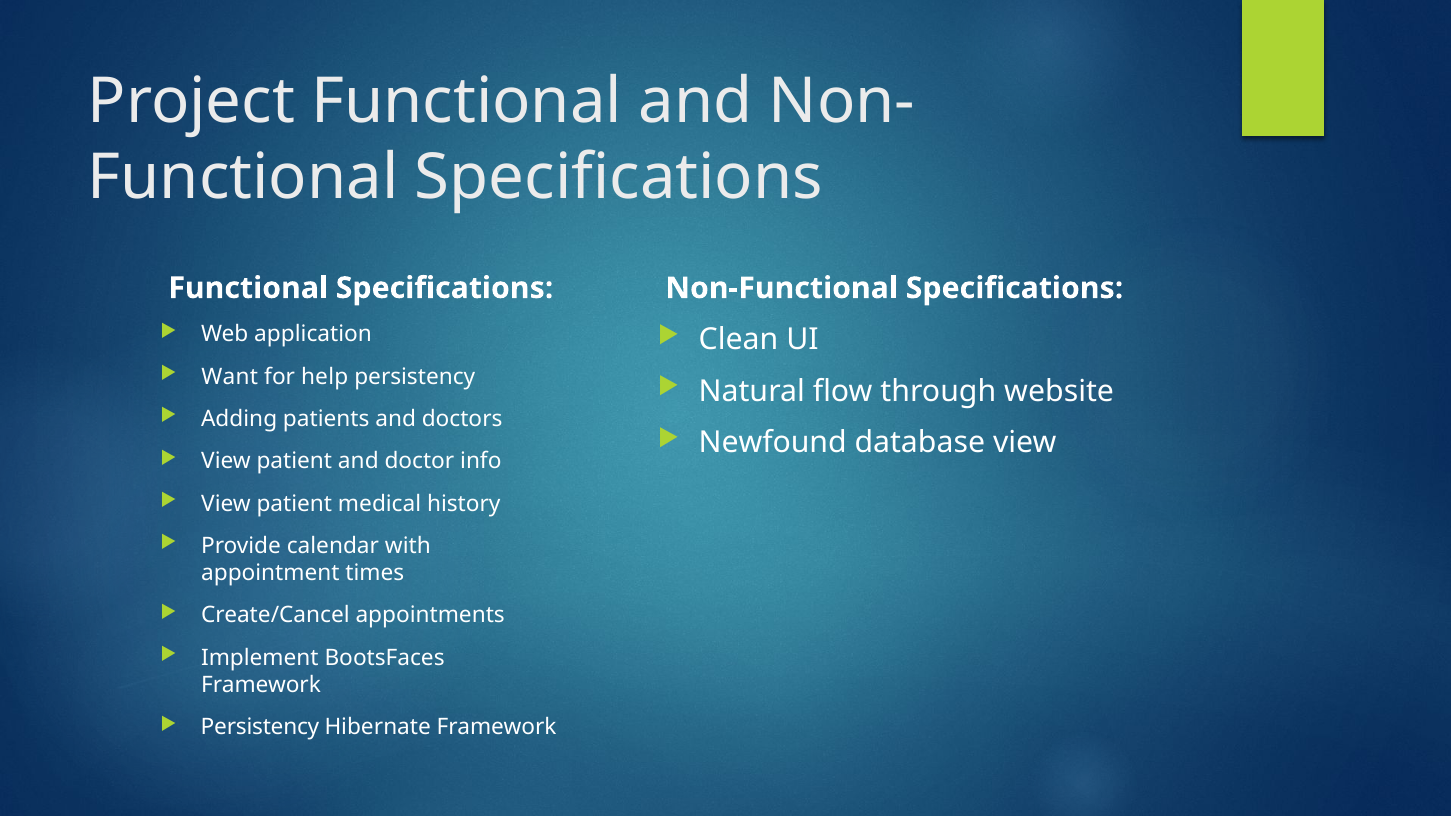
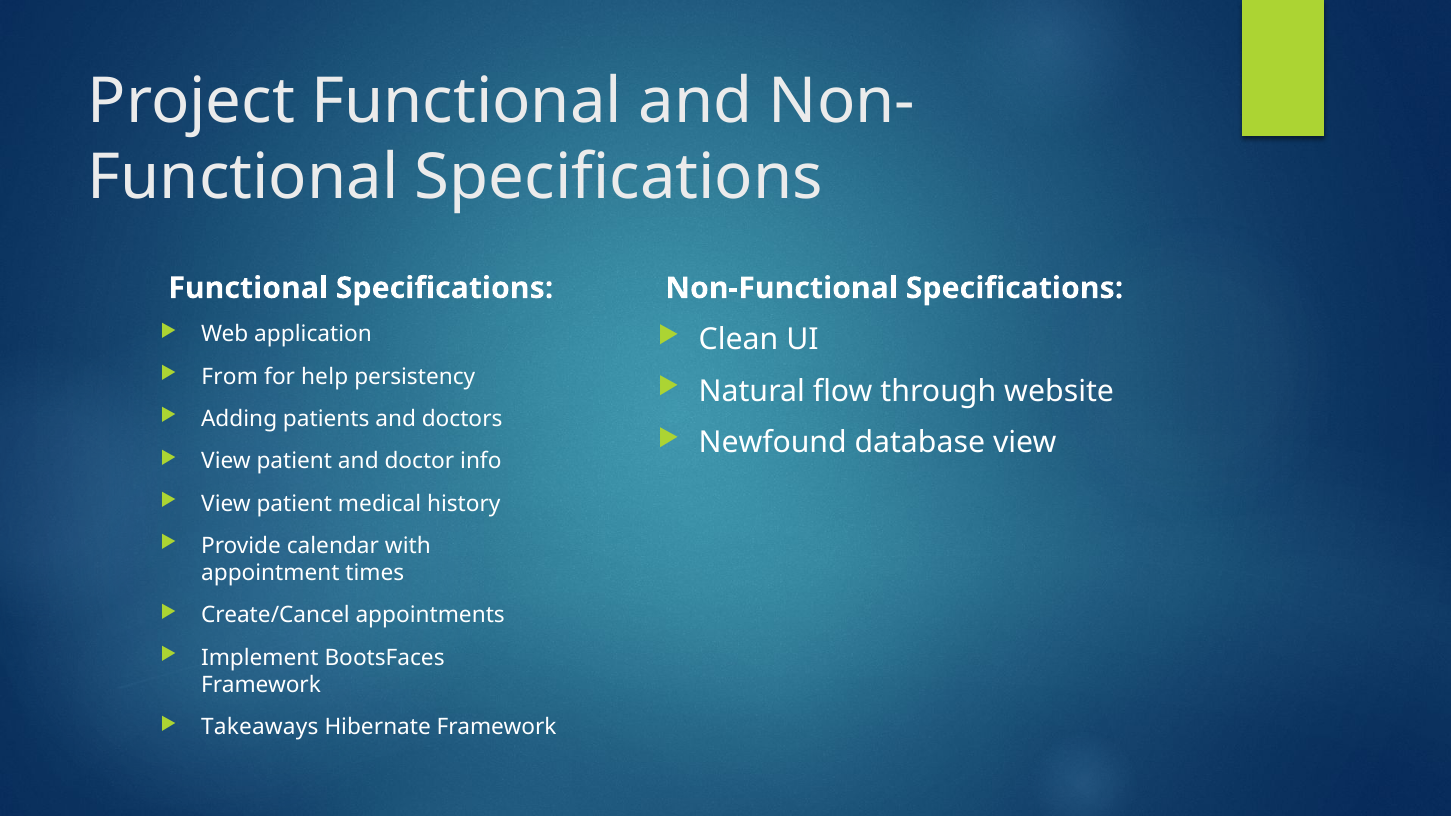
Want: Want -> From (230, 377)
Persistency: Persistency -> Takeaways (260, 728)
